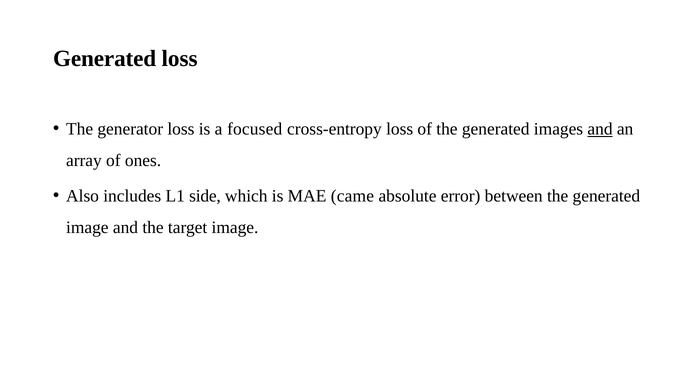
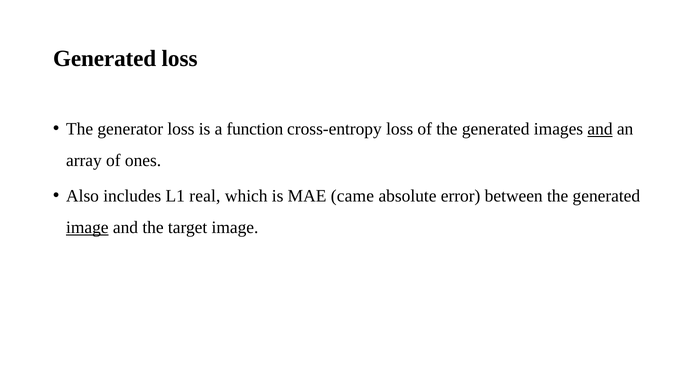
focused: focused -> function (255, 129)
side: side -> real (205, 196)
image underline: none -> present (87, 227)
